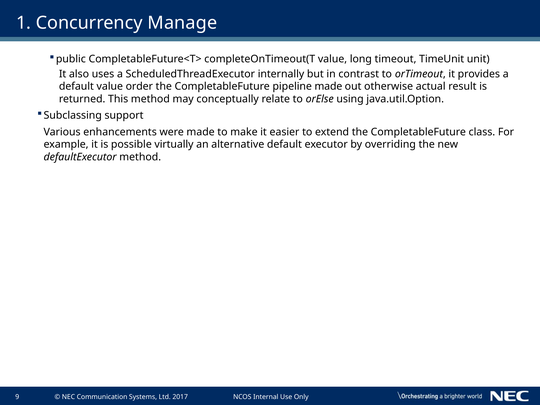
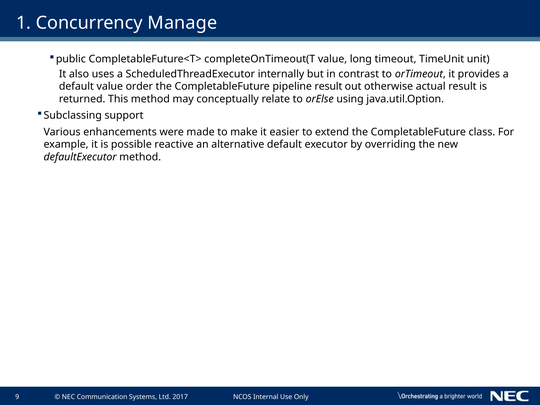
pipeline made: made -> result (328, 87)
virtually: virtually -> reactive (174, 145)
